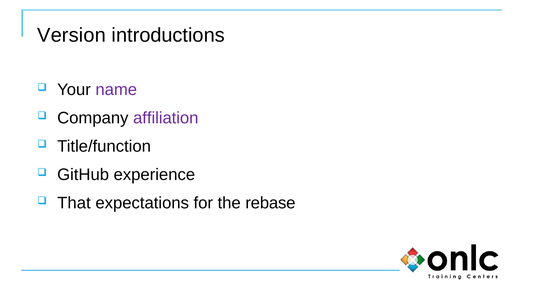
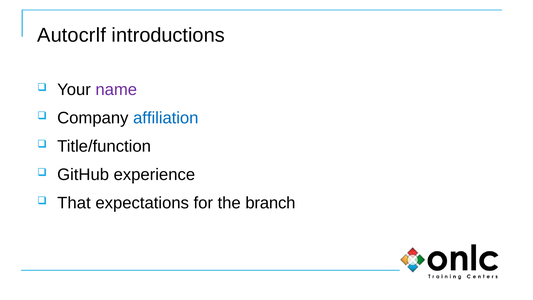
Version: Version -> Autocrlf (72, 35)
affiliation colour: purple -> blue (166, 118)
rebase: rebase -> branch (270, 203)
